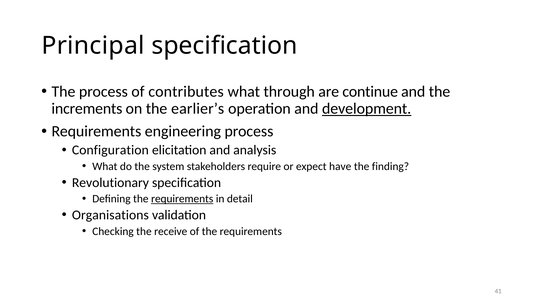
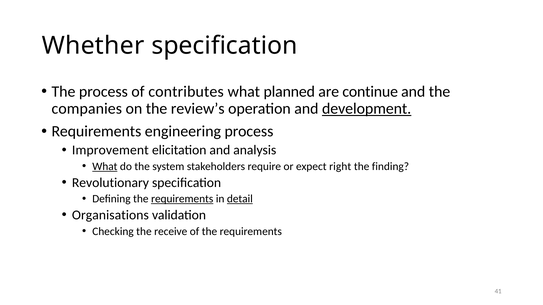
Principal: Principal -> Whether (93, 46)
through: through -> planned (289, 92)
increments: increments -> companies (87, 109)
earlier’s: earlier’s -> review’s (198, 109)
Configuration: Configuration -> Improvement (110, 150)
What underline: none -> present (105, 167)
have: have -> right (340, 167)
detail underline: none -> present (240, 199)
